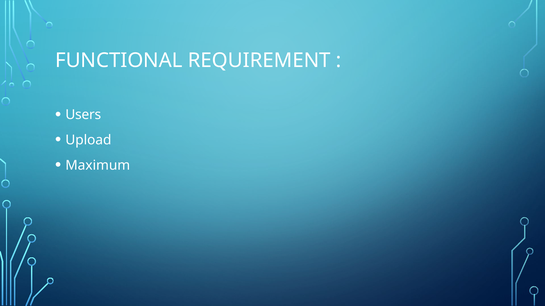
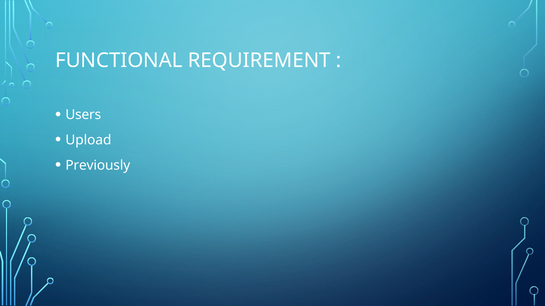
Maximum: Maximum -> Previously (98, 166)
